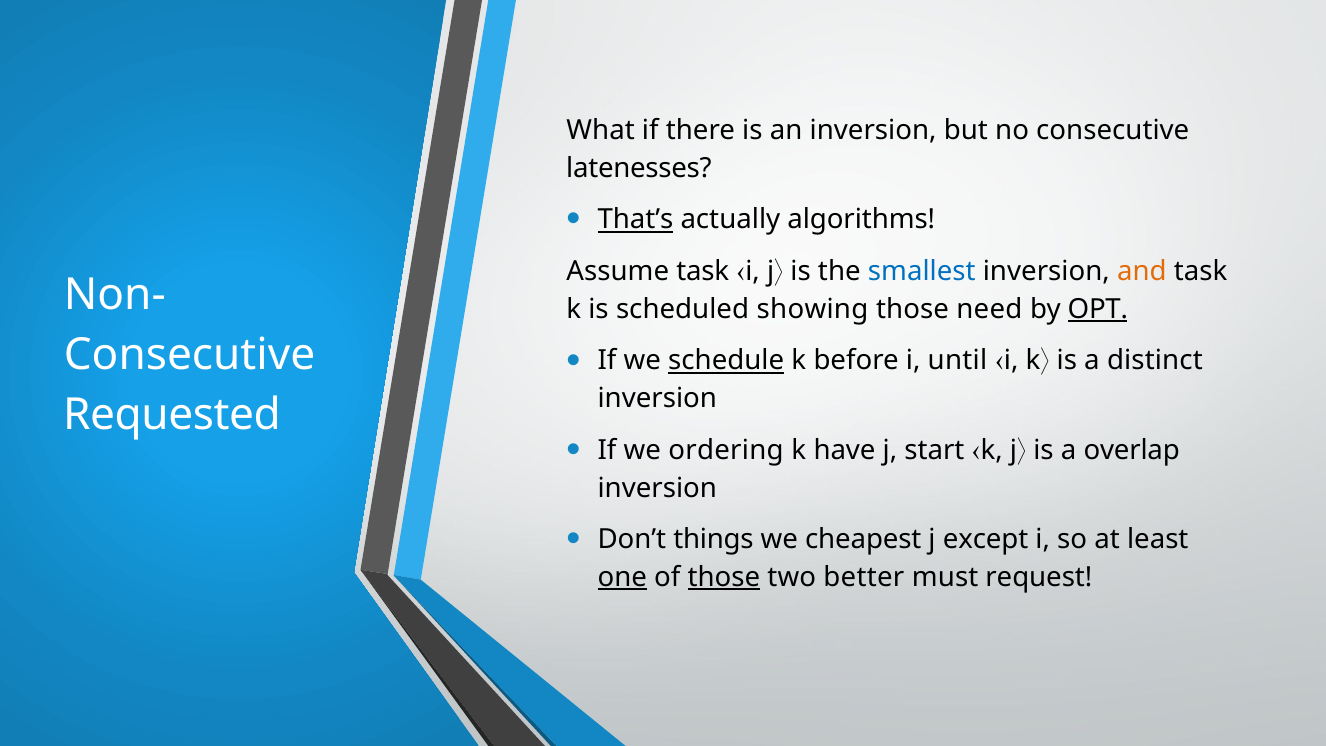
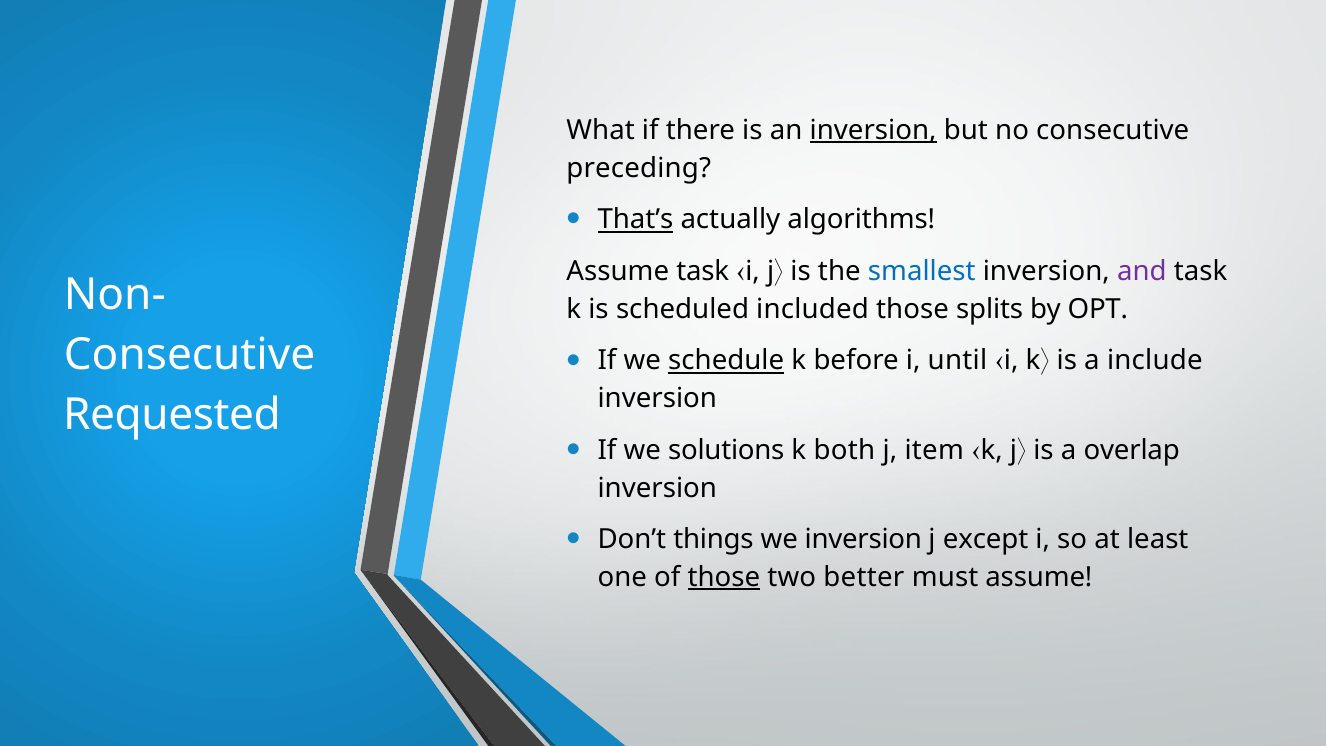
inversion underline: none -> present (873, 130)
latenesses: latenesses -> preceding (639, 168)
and colour: orange -> purple (1142, 271)
showing: showing -> included (813, 309)
need: need -> splits (990, 309)
OPT underline: present -> none (1098, 309)
distinct: distinct -> include (1155, 361)
ordering: ordering -> solutions (726, 450)
have: have -> both (844, 450)
start: start -> item (934, 450)
we cheapest: cheapest -> inversion (863, 540)
one underline: present -> none (622, 577)
must request: request -> assume (1039, 577)
